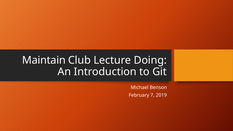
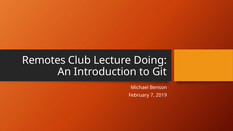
Maintain: Maintain -> Remotes (44, 60)
